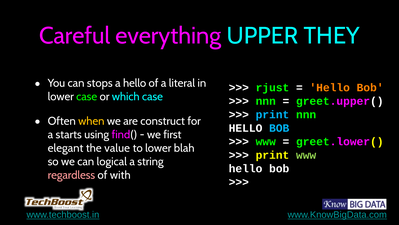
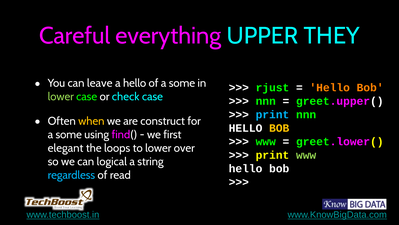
stops: stops -> leave (100, 83)
of a literal: literal -> some (182, 83)
lower colour: white -> light green (61, 96)
which: which -> check (126, 96)
BOB colour: light blue -> yellow (279, 128)
starts: starts -> some (69, 134)
value: value -> loops (117, 148)
blah: blah -> over (184, 148)
regardless colour: pink -> light blue (71, 175)
with: with -> read (120, 175)
